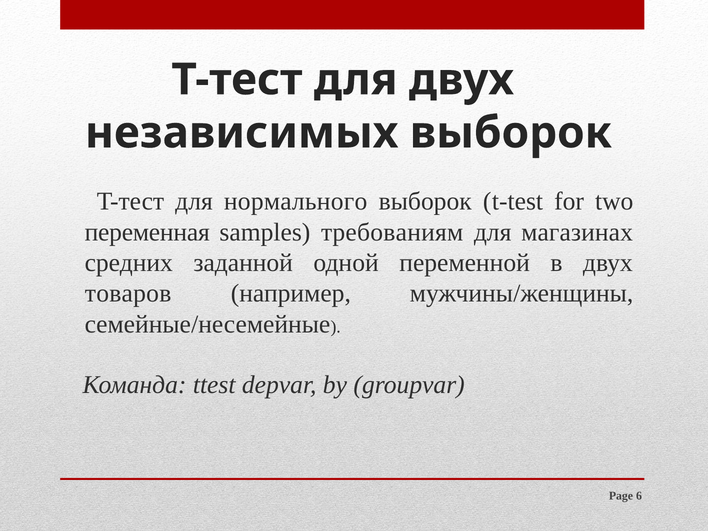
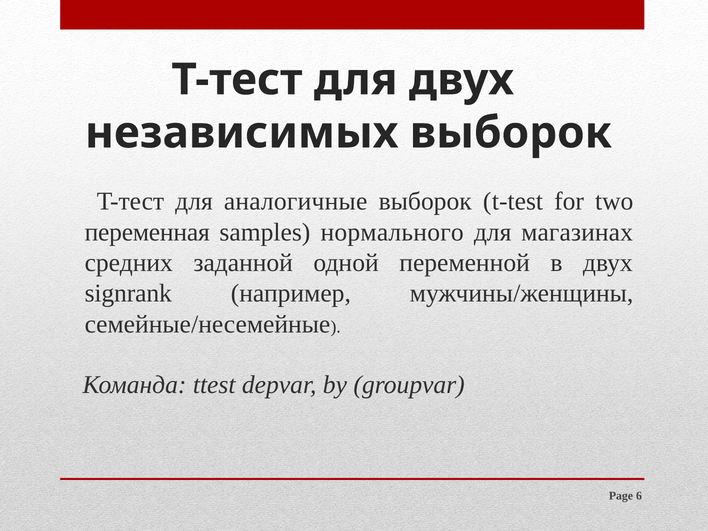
нормального: нормального -> аналогичные (296, 201)
требованиям: требованиям -> нормального (392, 232)
товаров: товаров -> signrank (128, 293)
